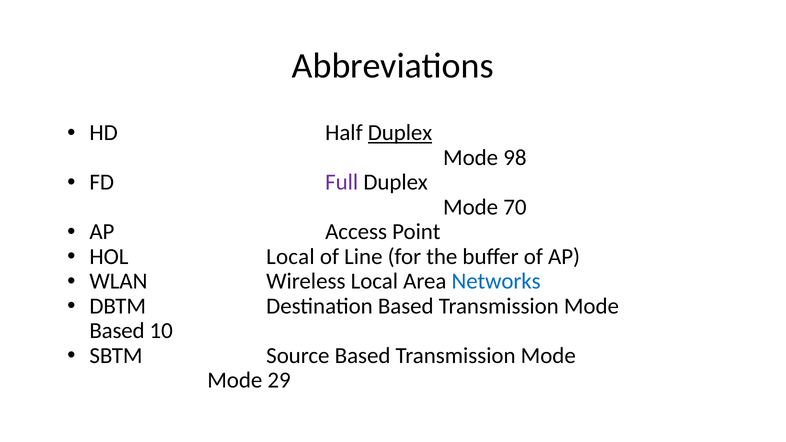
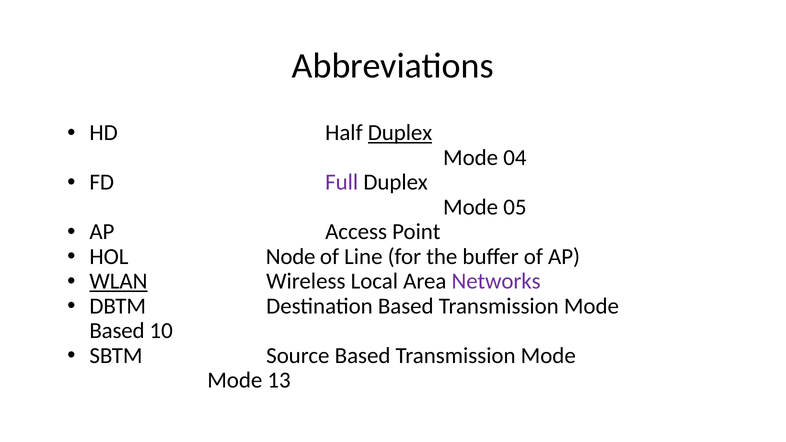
98: 98 -> 04 (515, 158)
70: 70 -> 05 (515, 207)
HOL Local: Local -> Node (291, 257)
WLAN underline: none -> present (118, 281)
Networks colour: blue -> purple (496, 281)
29: 29 -> 13 (279, 381)
